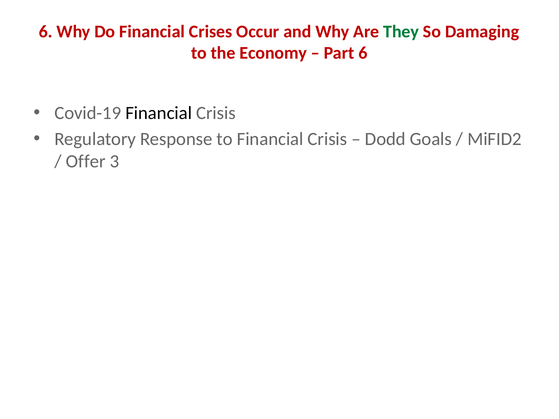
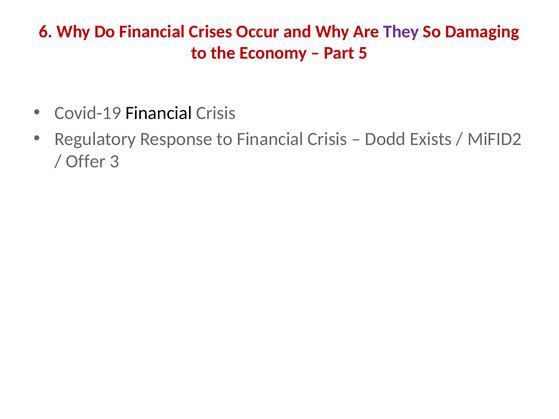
They colour: green -> purple (401, 32)
Part 6: 6 -> 5 (363, 53)
Goals: Goals -> Exists (431, 139)
